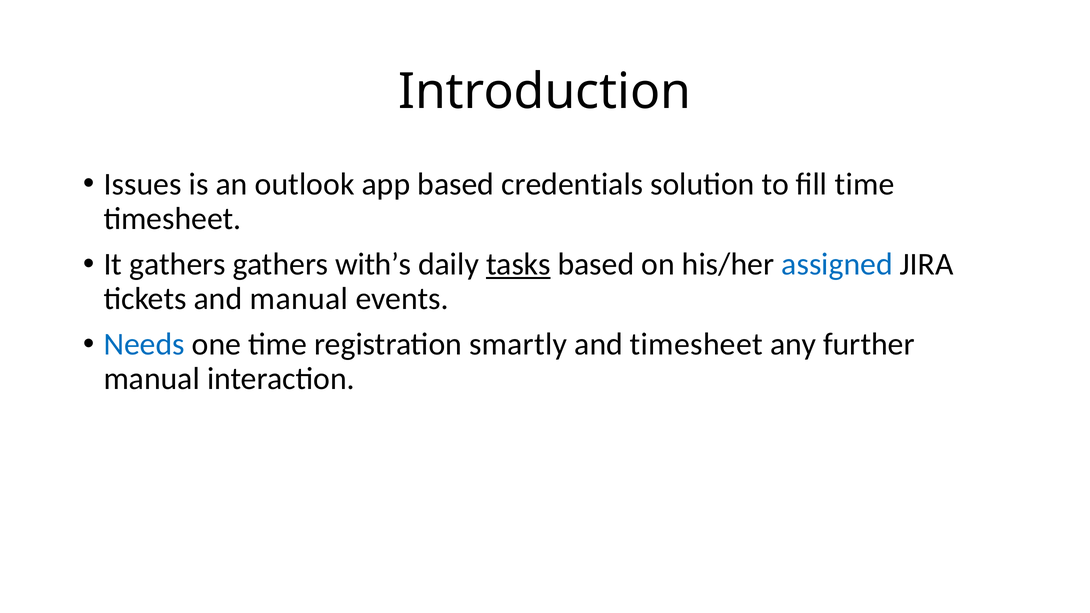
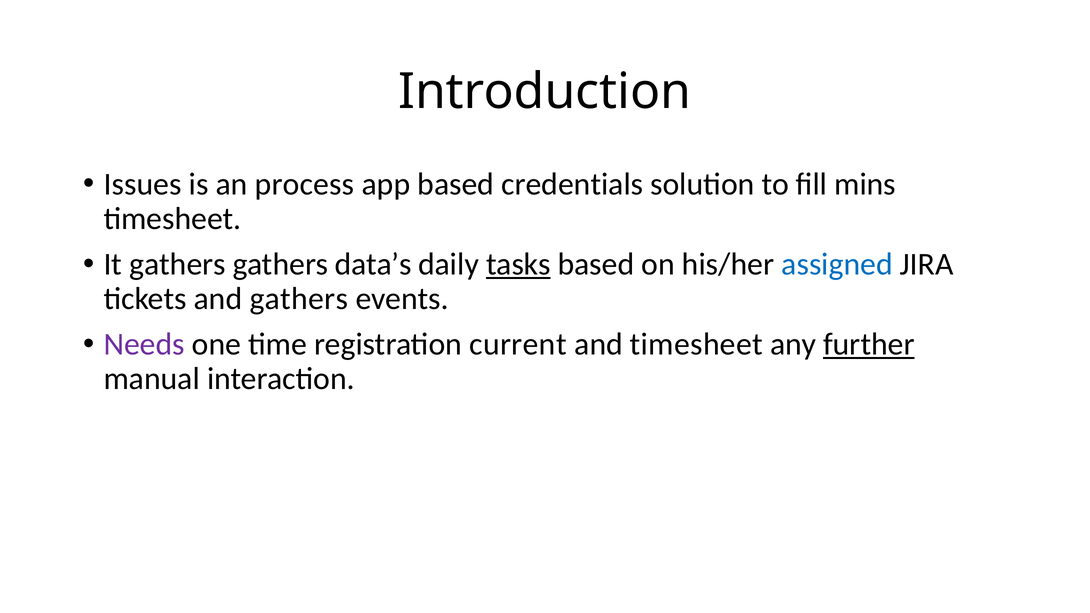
outlook: outlook -> process (305, 184)
fill time: time -> mins (865, 184)
with’s: with’s -> data’s (373, 264)
and manual: manual -> gathers (299, 299)
Needs colour: blue -> purple (144, 344)
smartly: smartly -> current (518, 344)
further underline: none -> present (869, 344)
